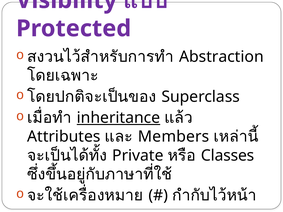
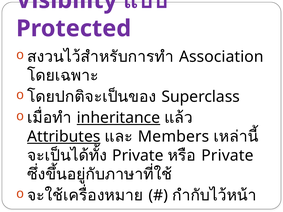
Abstraction: Abstraction -> Association (221, 57)
Attributes underline: none -> present (64, 137)
Classes: Classes -> Private (227, 156)
